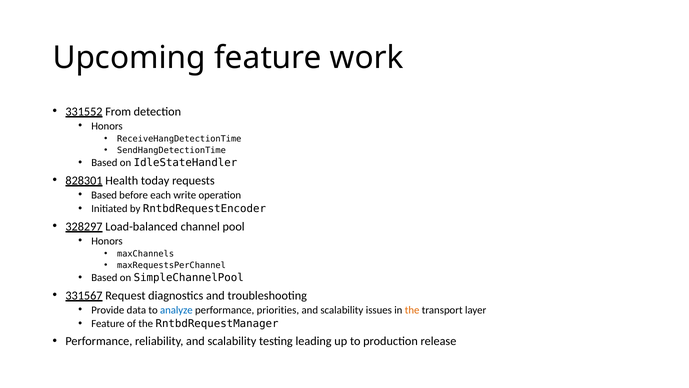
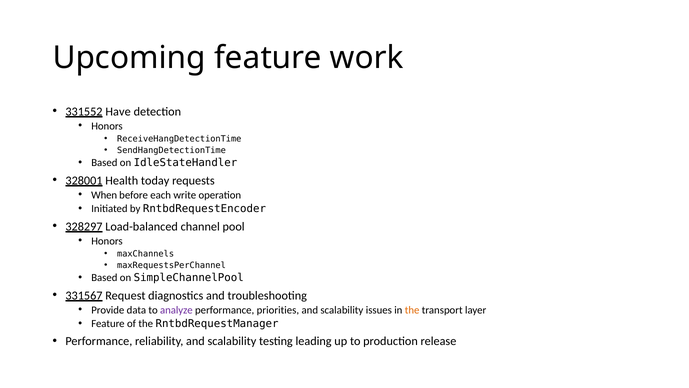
From: From -> Have (118, 111)
828301: 828301 -> 328001 (84, 180)
Based: Based -> When (104, 195)
analyze colour: blue -> purple (176, 310)
